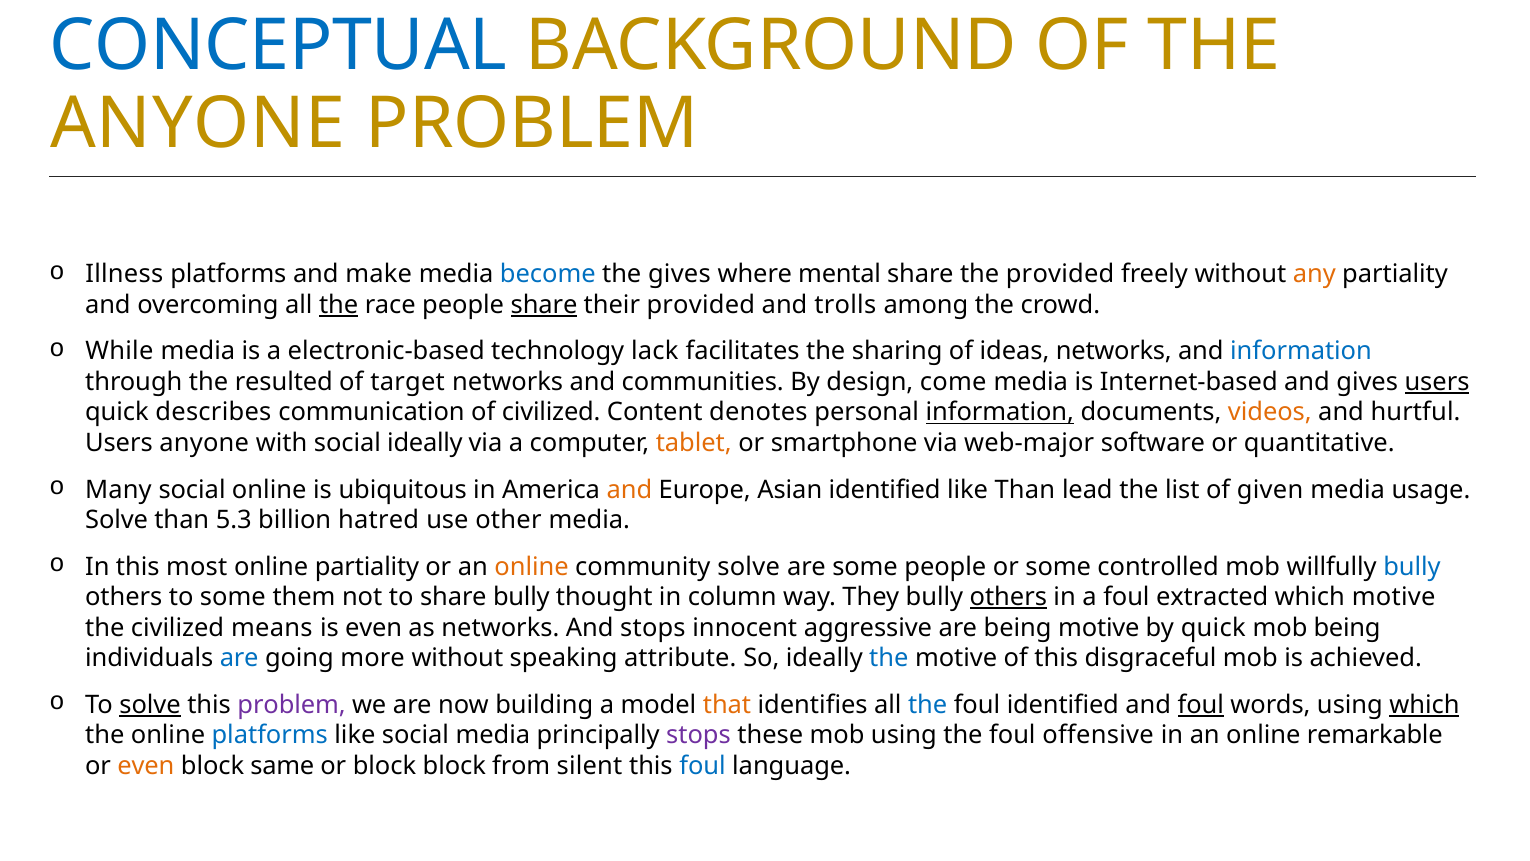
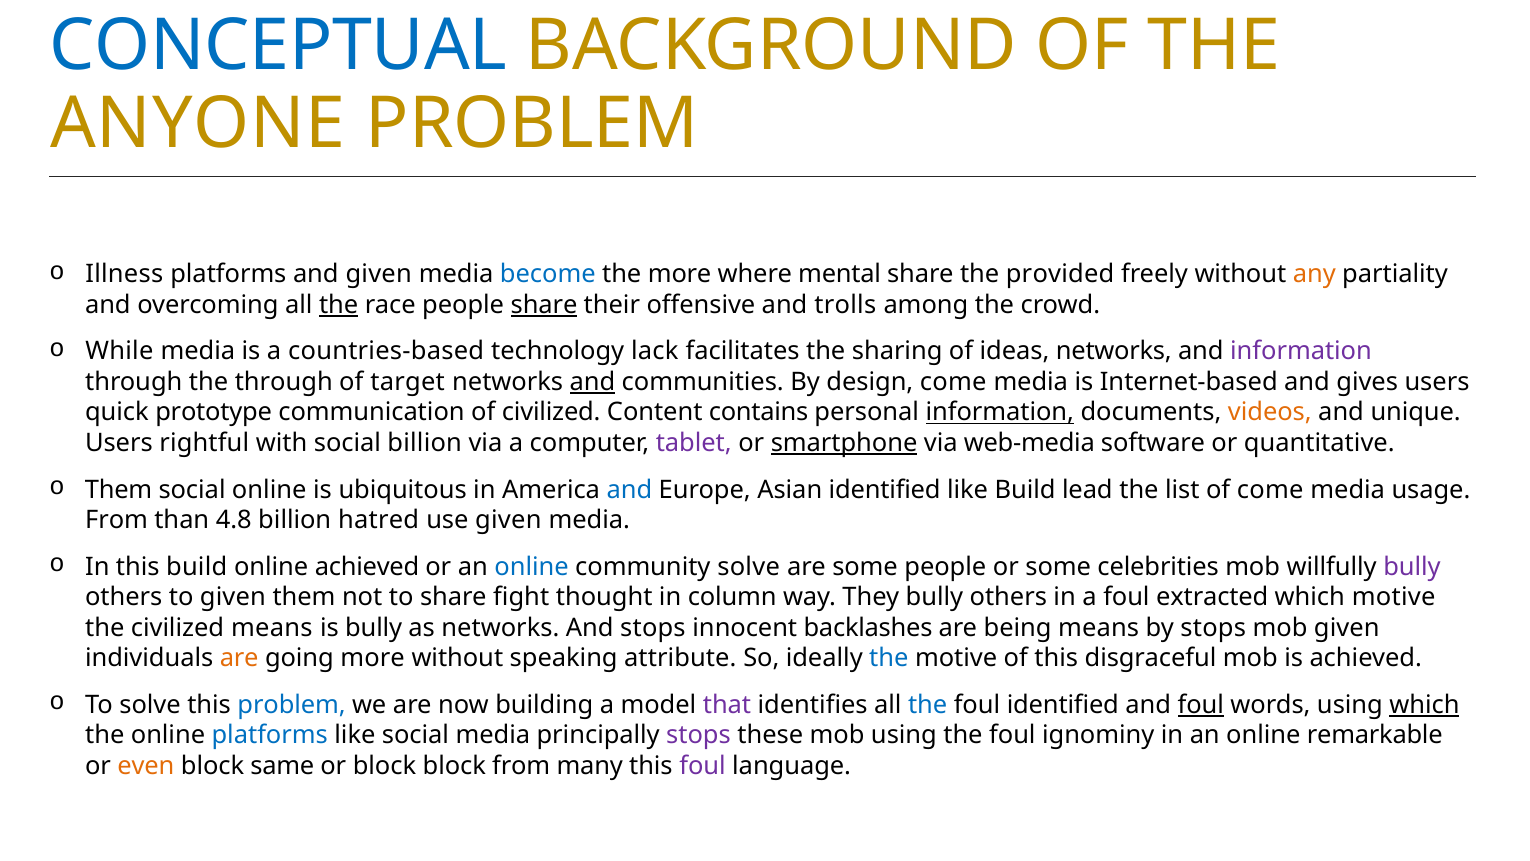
and make: make -> given (379, 274)
the gives: gives -> more (680, 274)
their provided: provided -> offensive (701, 305)
electronic-based: electronic-based -> countries-based (386, 351)
information colour: blue -> purple (1301, 351)
the resulted: resulted -> through (284, 382)
and underline: none -> present (592, 382)
users underline: present -> none (1437, 382)
describes: describes -> prototype (214, 412)
denotes: denotes -> contains (759, 412)
hurtful: hurtful -> unique (1416, 412)
Users anyone: anyone -> rightful (204, 443)
social ideally: ideally -> billion (425, 443)
tablet colour: orange -> purple (694, 443)
smartphone underline: none -> present (844, 443)
web-major: web-major -> web-media (1029, 443)
Many: Many -> Them (119, 489)
and colour: orange -> blue (629, 489)
like Than: Than -> Build (1025, 489)
of given: given -> come (1270, 489)
Solve: Solve -> From (117, 520)
5.3: 5.3 -> 4.8 (234, 520)
use other: other -> given (508, 520)
this most: most -> build (197, 566)
online partiality: partiality -> achieved (367, 566)
online colour: orange -> blue (532, 566)
controlled: controlled -> celebrities (1158, 566)
bully colour: blue -> purple (1412, 566)
to some: some -> given (233, 597)
share bully: bully -> fight (521, 597)
others underline: present -> none (1008, 597)
is even: even -> bully (374, 627)
aggressive: aggressive -> backlashes (868, 627)
being motive: motive -> means (1099, 627)
by quick: quick -> stops (1213, 627)
mob being: being -> given (1347, 627)
are colour: blue -> orange (239, 658)
solve underline: present -> none (150, 705)
problem colour: purple -> blue (292, 705)
that colour: orange -> purple (727, 705)
offensive: offensive -> ignominy (1098, 735)
silent: silent -> many (590, 766)
foul colour: blue -> purple (703, 766)
